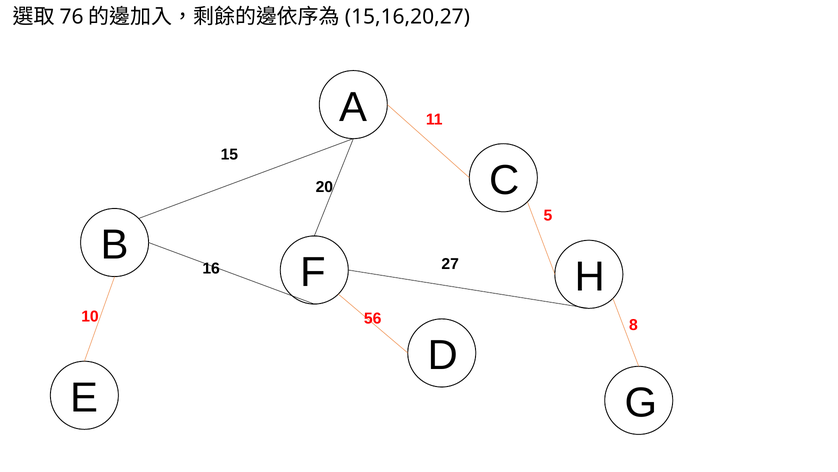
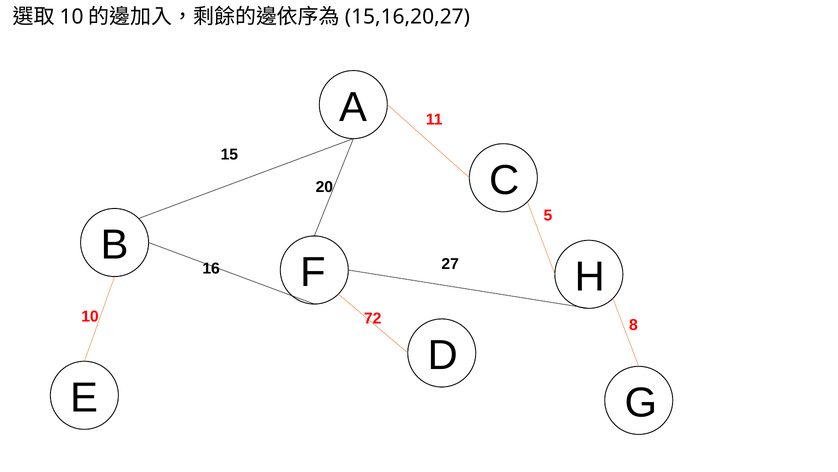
76: 76 -> 10 (72, 17)
56: 56 -> 72 (373, 318)
